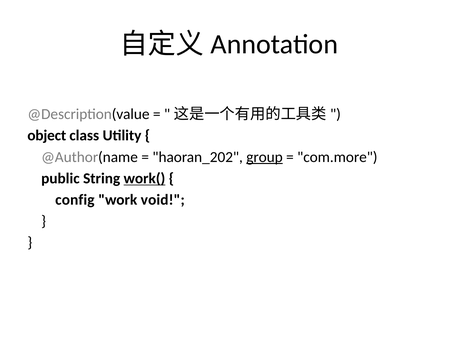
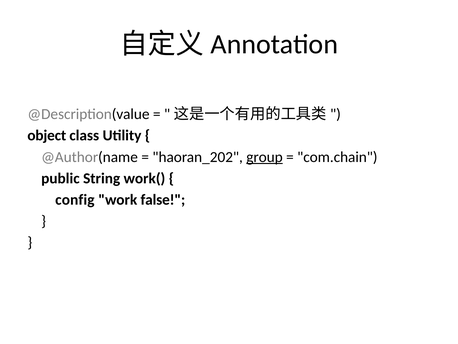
com.more: com.more -> com.chain (337, 157)
work( underline: present -> none (144, 178)
void: void -> false (163, 200)
